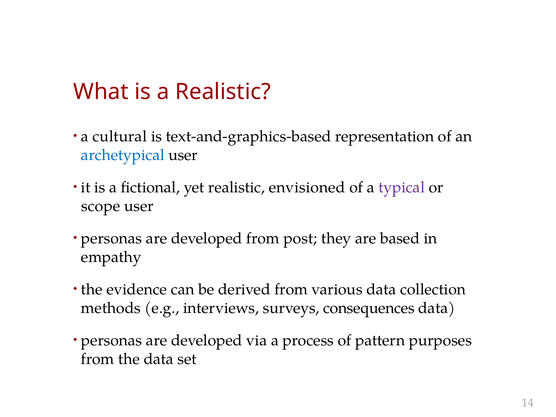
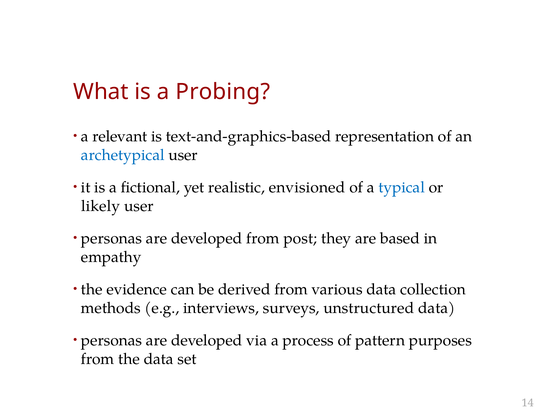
a Realistic: Realistic -> Probing (223, 92)
cultural: cultural -> relevant (120, 136)
typical colour: purple -> blue (402, 187)
scope: scope -> likely (101, 206)
consequences: consequences -> unstructured (369, 308)
